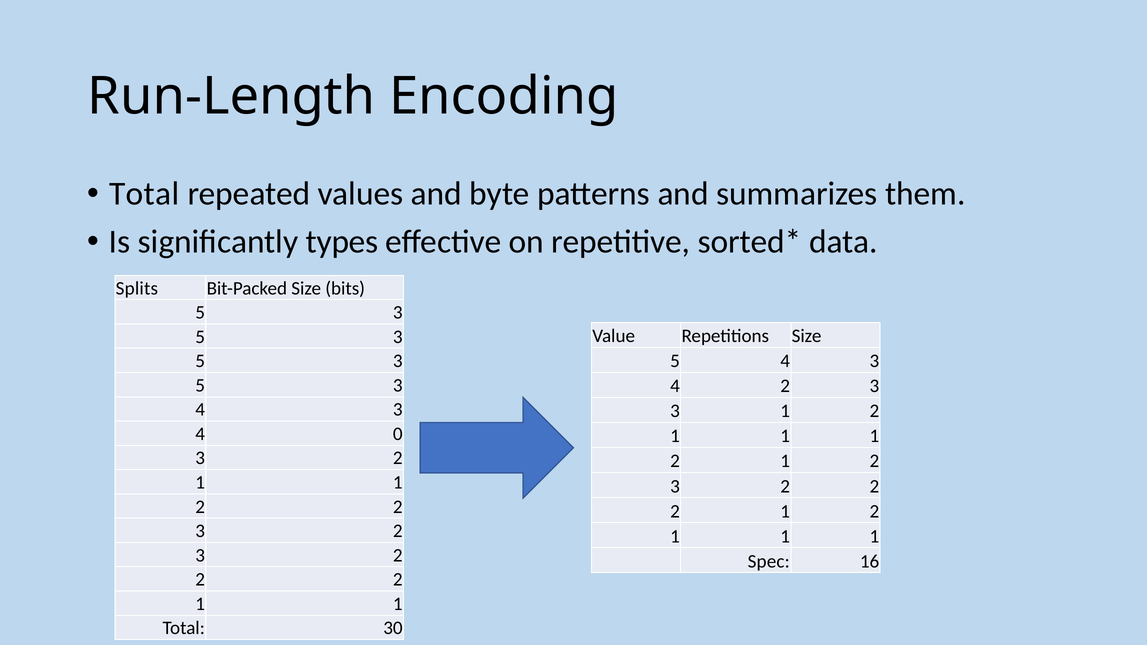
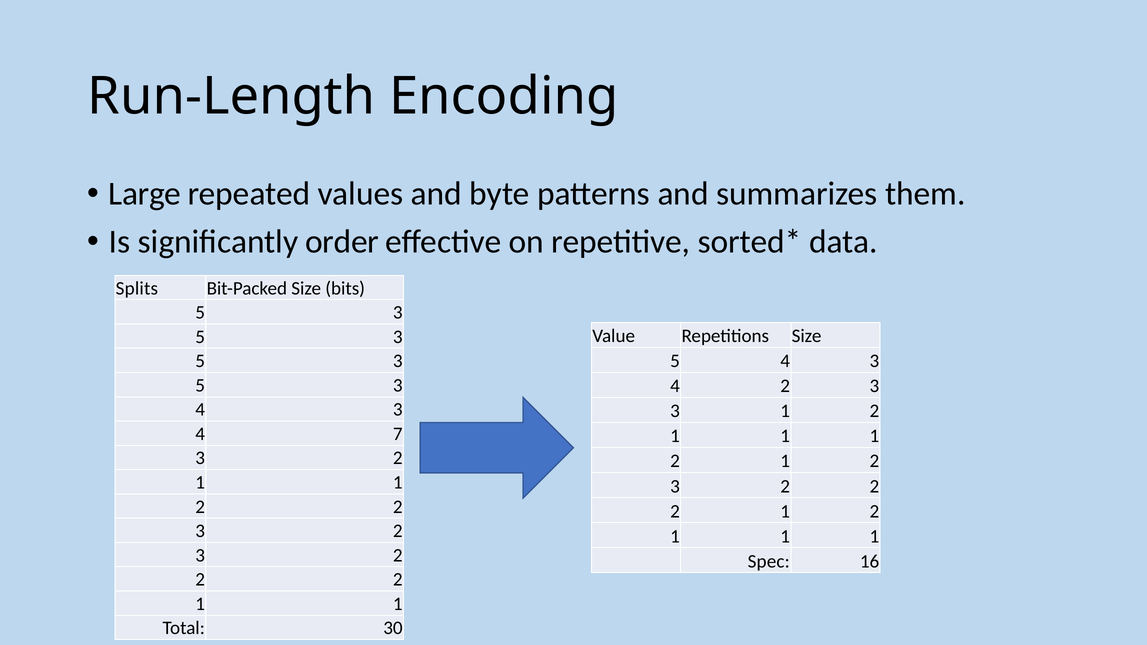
Total: Total -> Large (145, 194)
types: types -> order (342, 242)
0: 0 -> 7 (398, 434)
